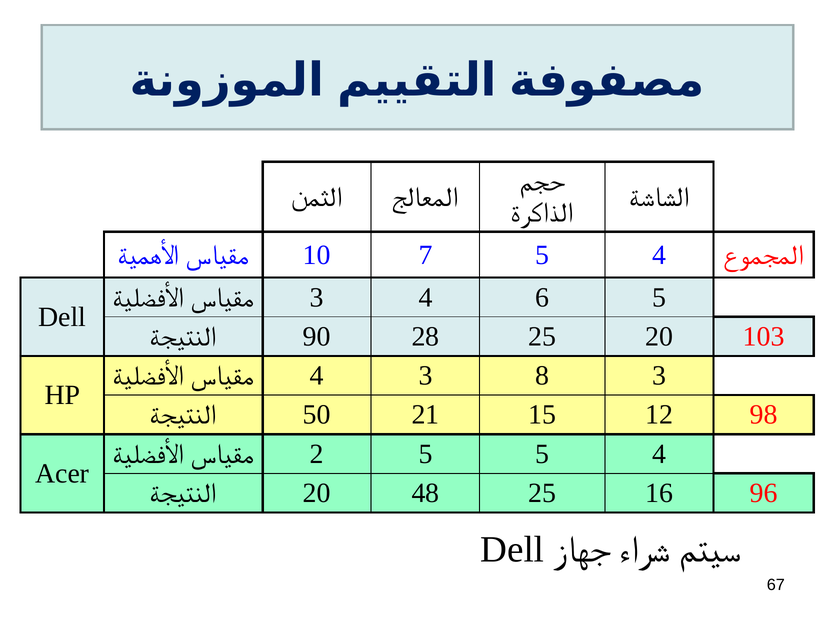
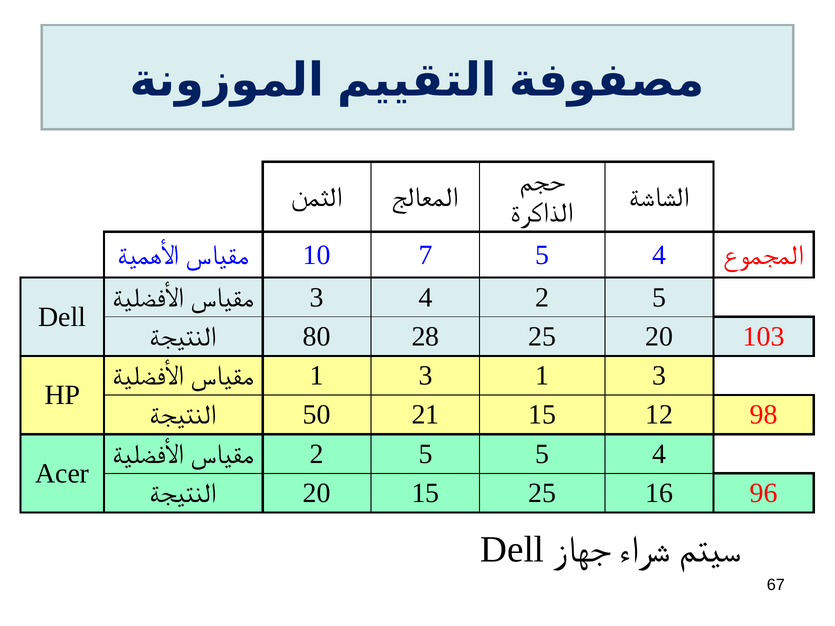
4 6: 6 -> 2 (542, 297)
90: 90 -> 80 (317, 337)
4: 4 -> 1 (317, 376)
3 8: 8 -> 1 (542, 376)
20 48: 48 -> 15 (425, 493)
